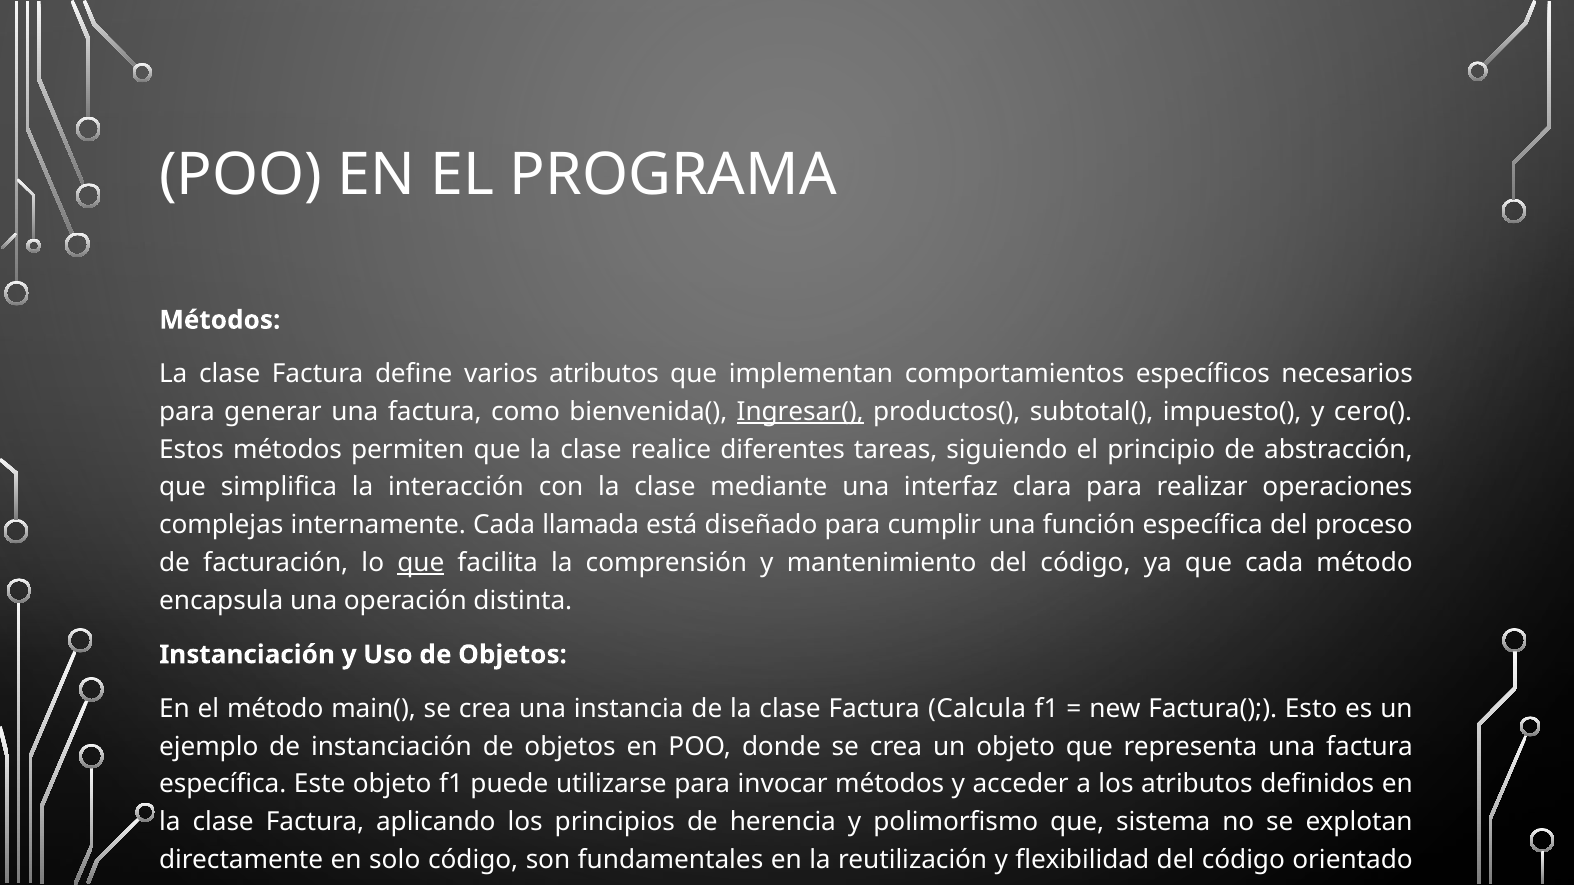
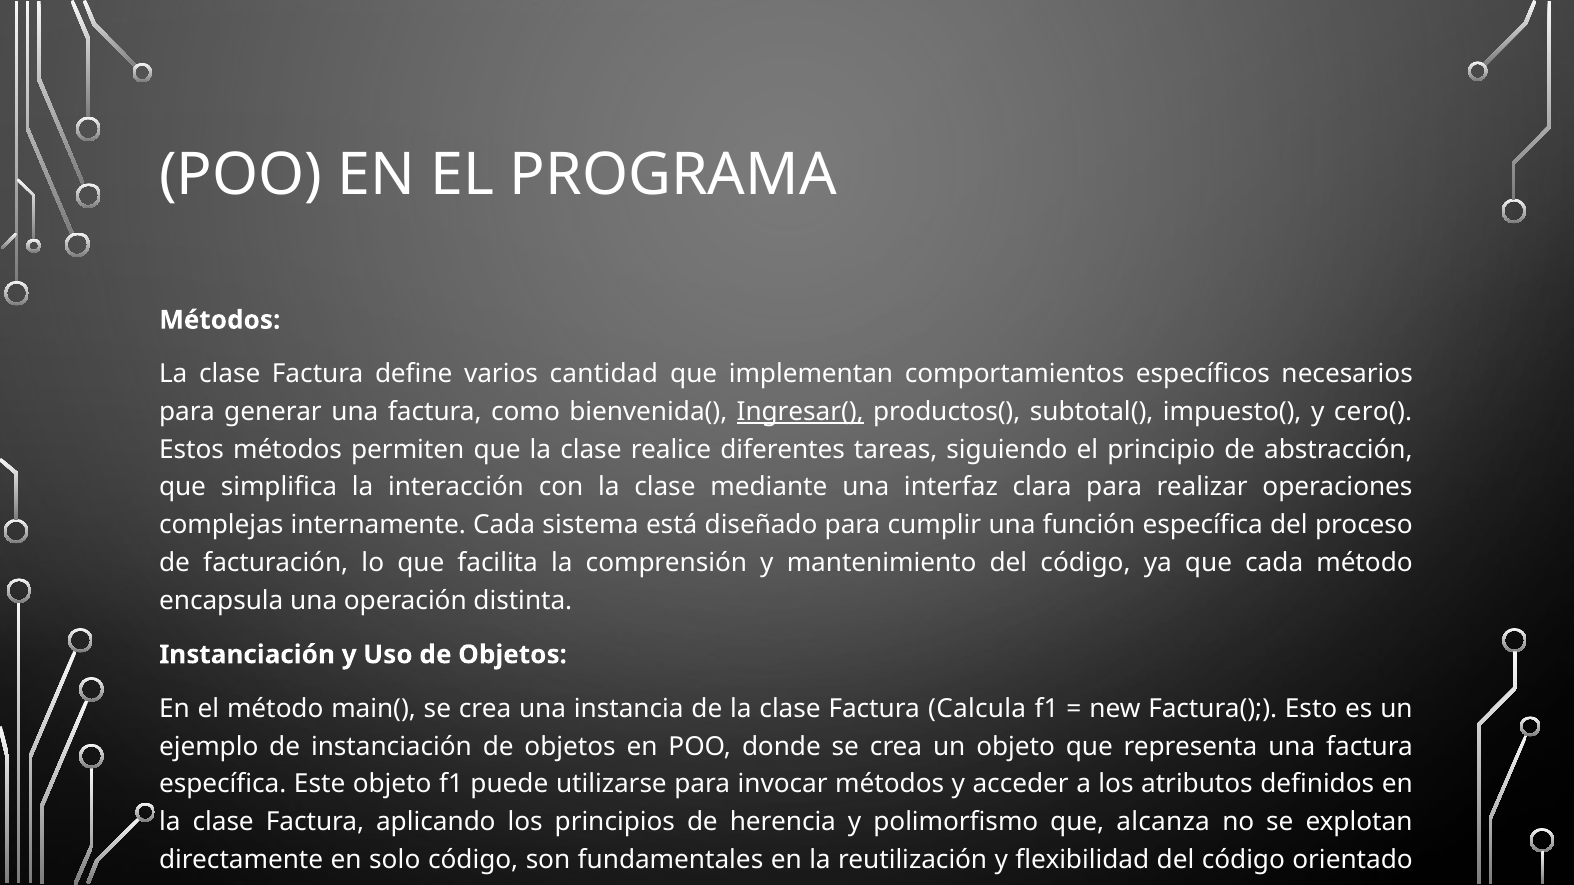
varios atributos: atributos -> cantidad (604, 374)
llamada: llamada -> sistema (590, 525)
que underline: present -> none (421, 563)
sistema: sistema -> alcanza (1163, 822)
